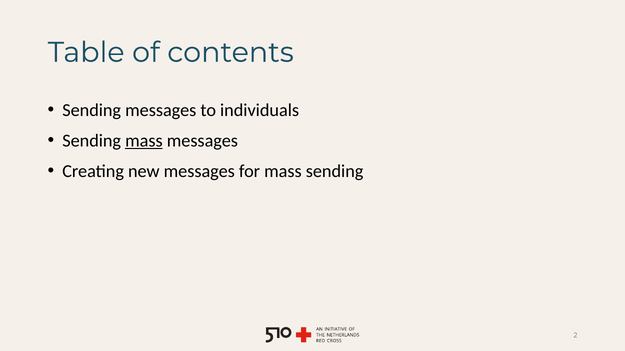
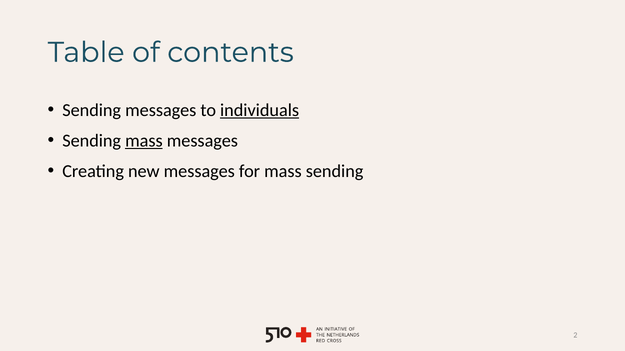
individuals underline: none -> present (260, 110)
